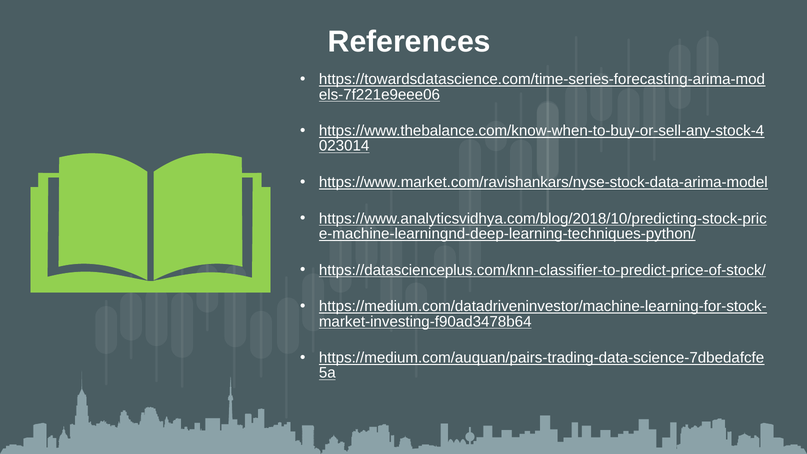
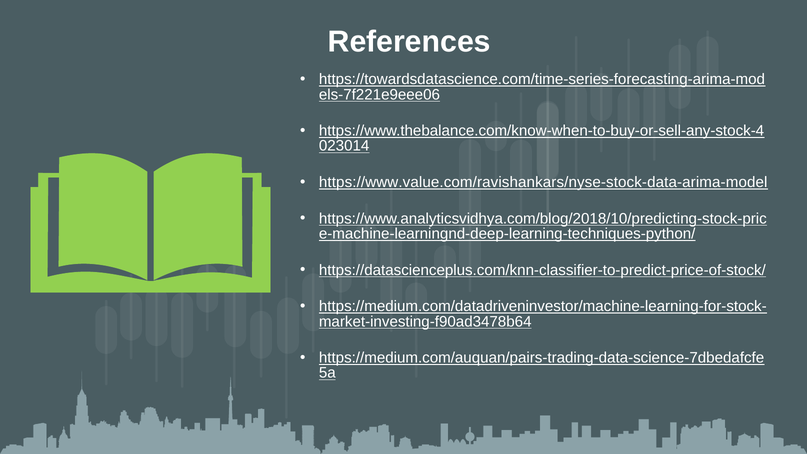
https://www.market.com/ravishankars/nyse-stock-data-arima-model: https://www.market.com/ravishankars/nyse-stock-data-arima-model -> https://www.value.com/ravishankars/nyse-stock-data-arima-model (543, 182)
